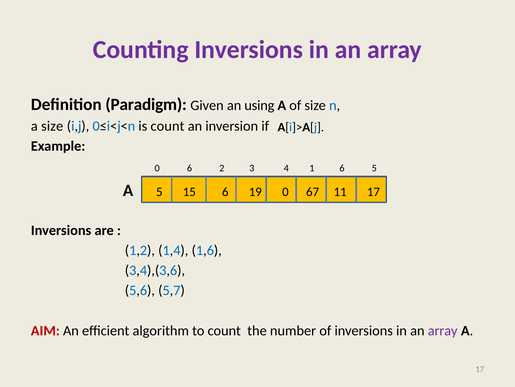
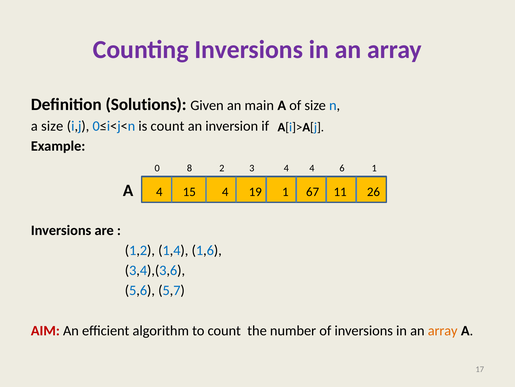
Paradigm: Paradigm -> Solutions (146, 104)
using: using -> main (259, 105)
0 6: 6 -> 8 (189, 168)
4 1: 1 -> 4 (312, 168)
6 5: 5 -> 1 (374, 168)
A 5: 5 -> 4 (159, 192)
15 6: 6 -> 4 (225, 192)
19 0: 0 -> 1 (285, 192)
11 17: 17 -> 26 (373, 192)
array colour: purple -> orange (443, 330)
